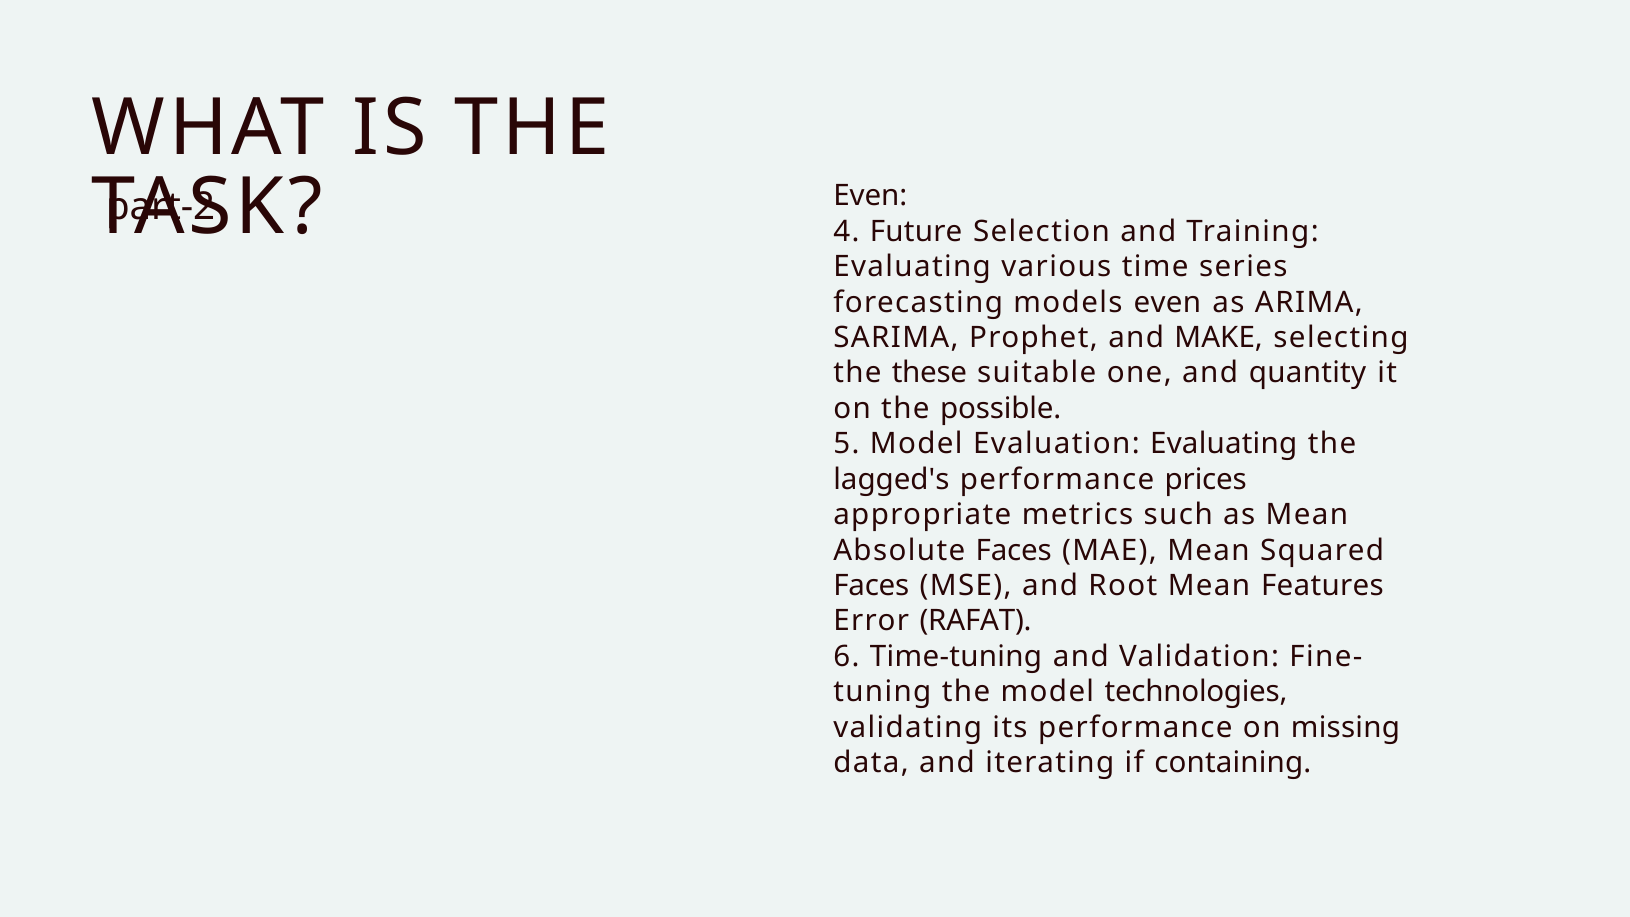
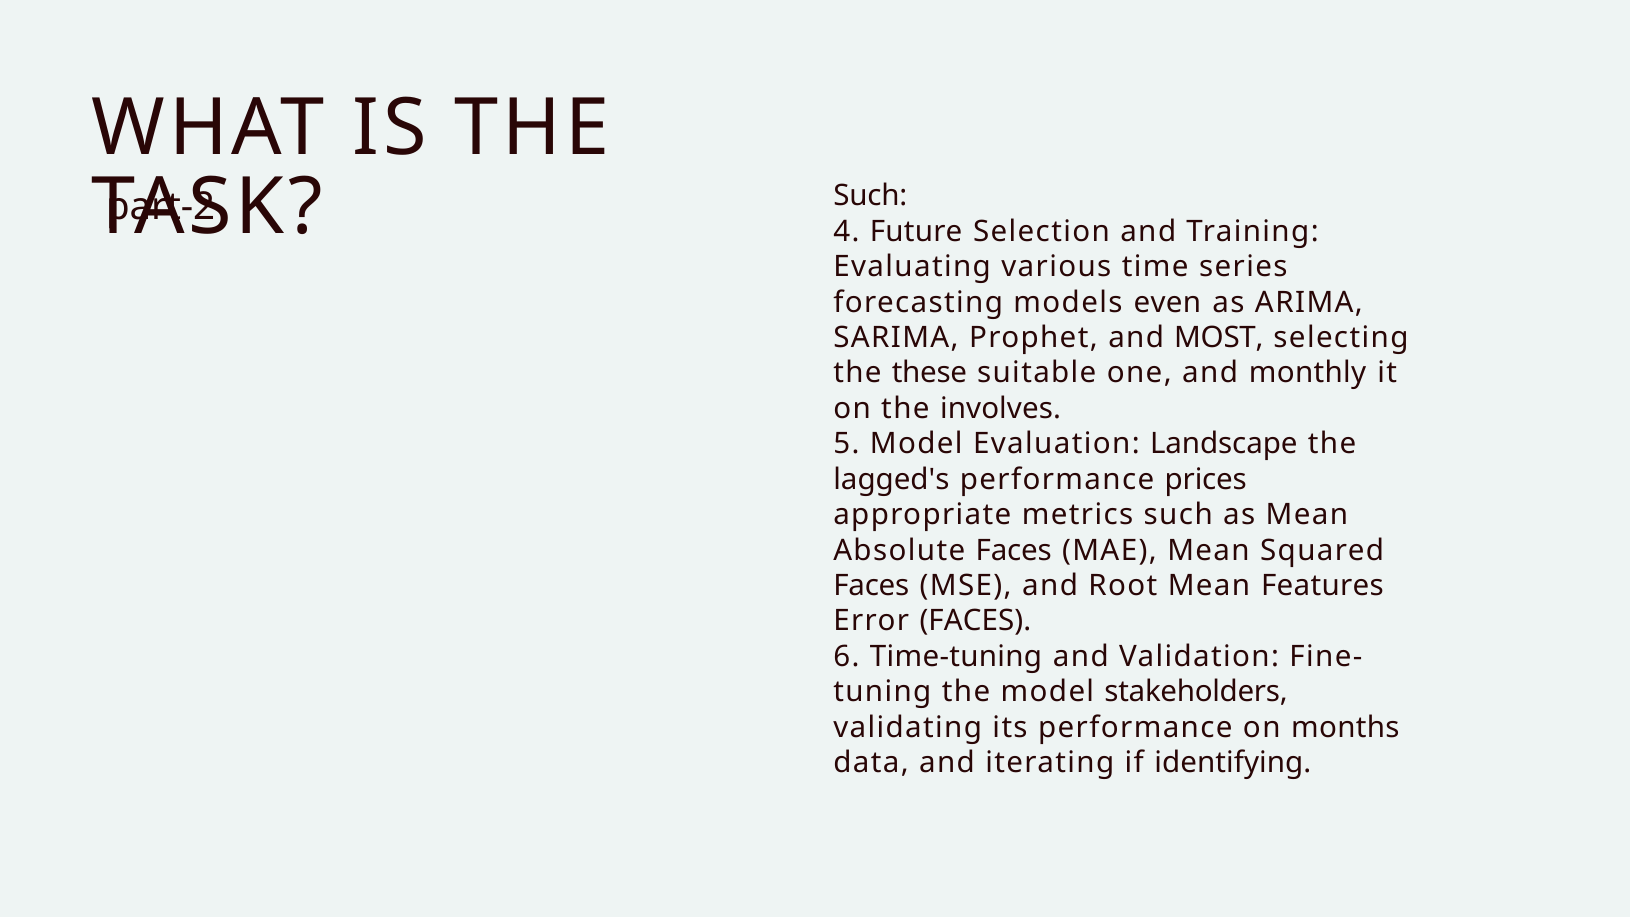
Even: Even -> Such (870, 196)
MAKE: MAKE -> MOST (1219, 338)
quantity: quantity -> monthly (1308, 373)
possible: possible -> involves (1001, 409)
Evaluation Evaluating: Evaluating -> Landscape (1224, 444)
Error RAFAT: RAFAT -> FACES (975, 621)
technologies: technologies -> stakeholders (1196, 692)
missing: missing -> months (1345, 727)
containing: containing -> identifying (1233, 763)
